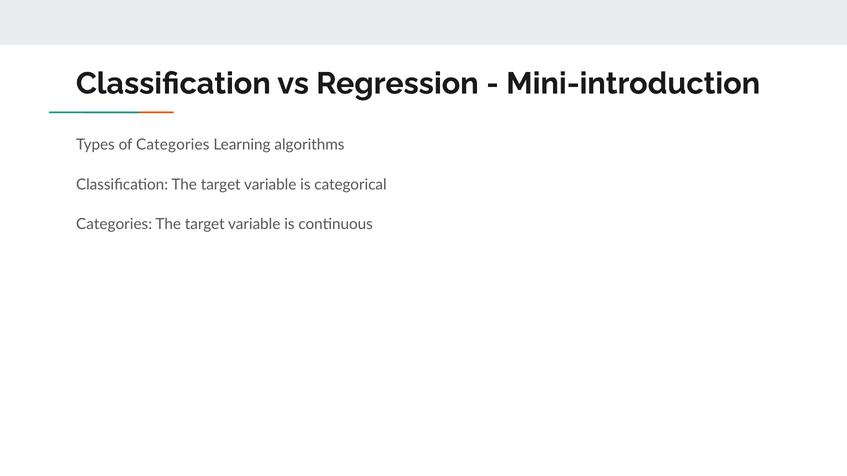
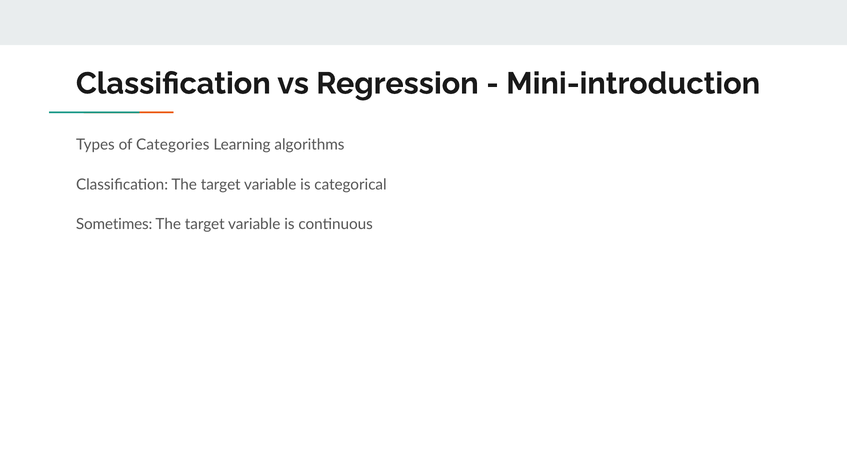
Categories: Categories -> Sometimes (114, 225)
